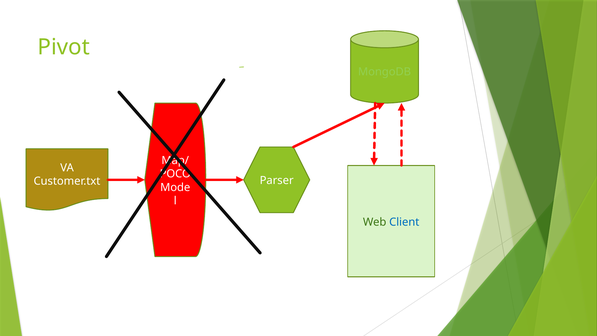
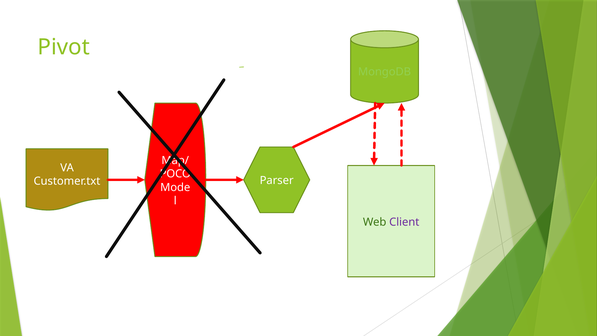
Client colour: blue -> purple (404, 222)
